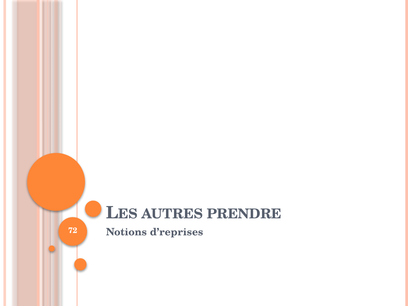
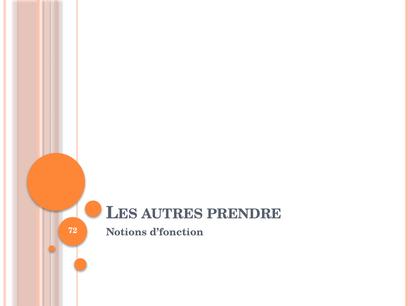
d’reprises: d’reprises -> d’fonction (177, 232)
